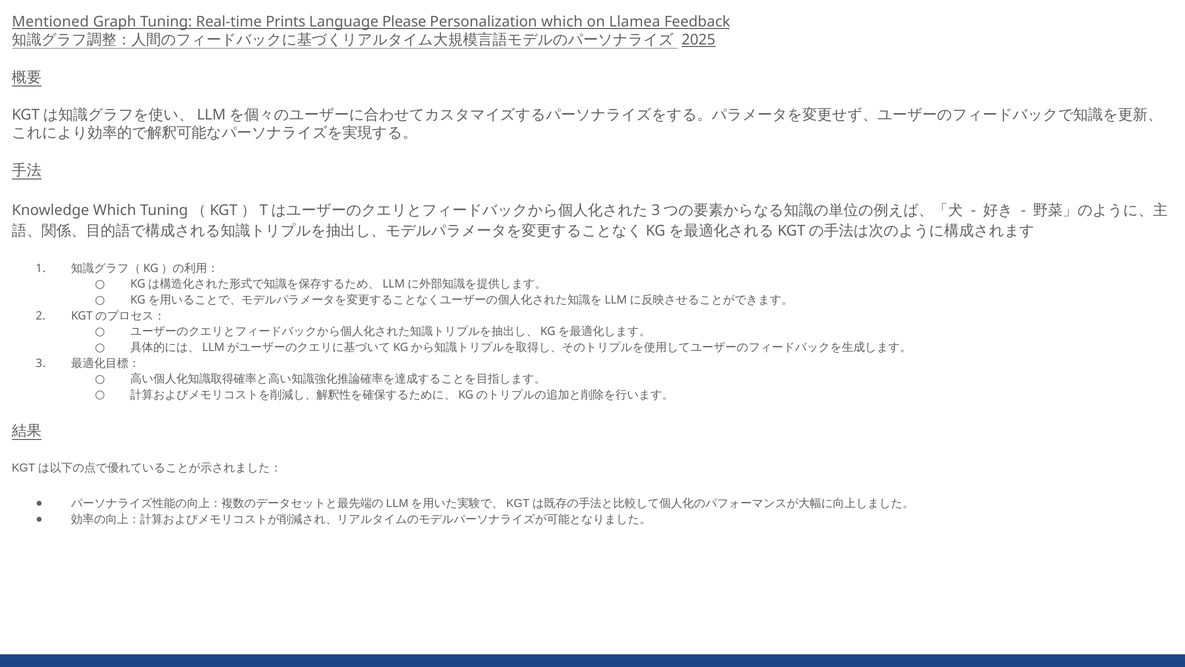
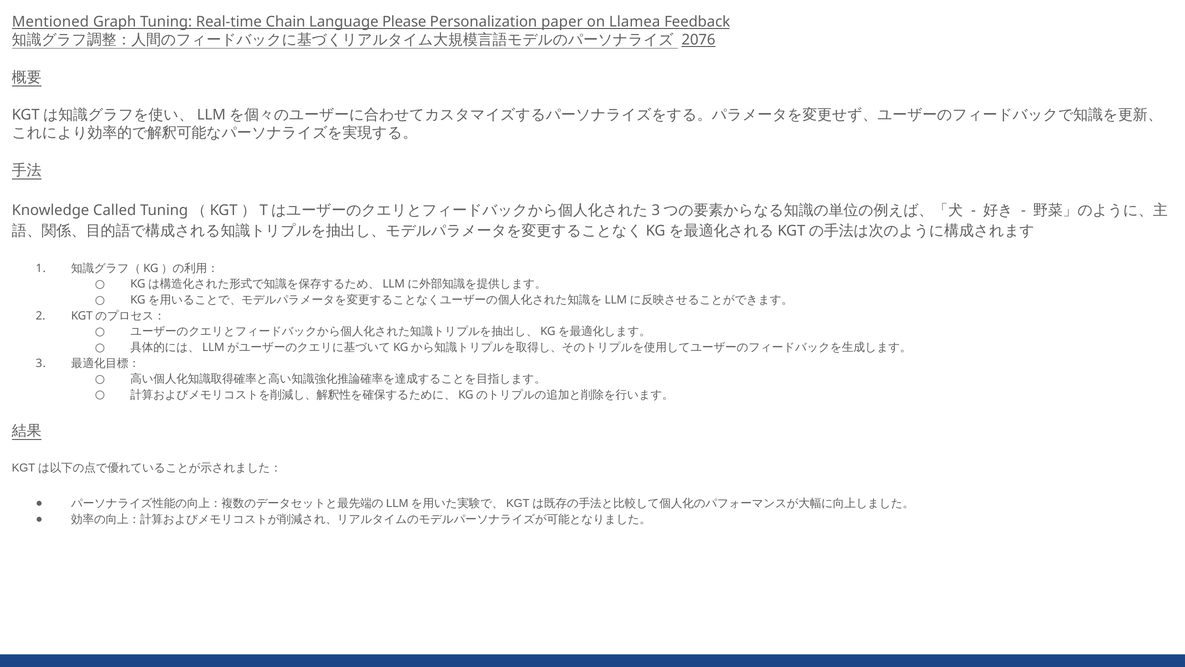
Prints: Prints -> Chain (286, 22)
Personalization which: which -> paper (562, 22)
2025: 2025 -> 2076 (698, 40)
Knowledge Which: Which -> Called (115, 210)
